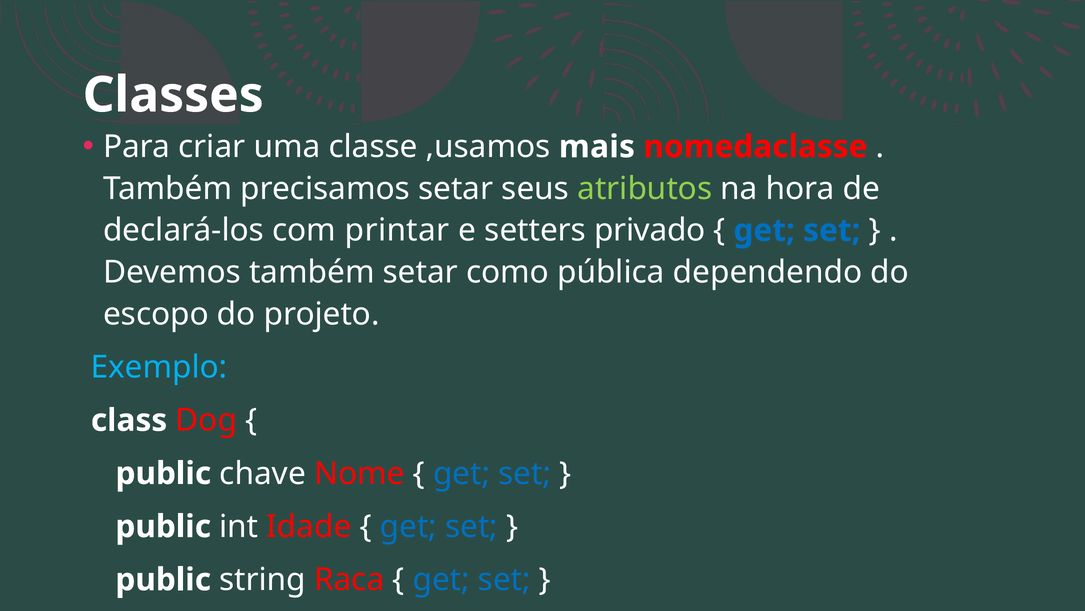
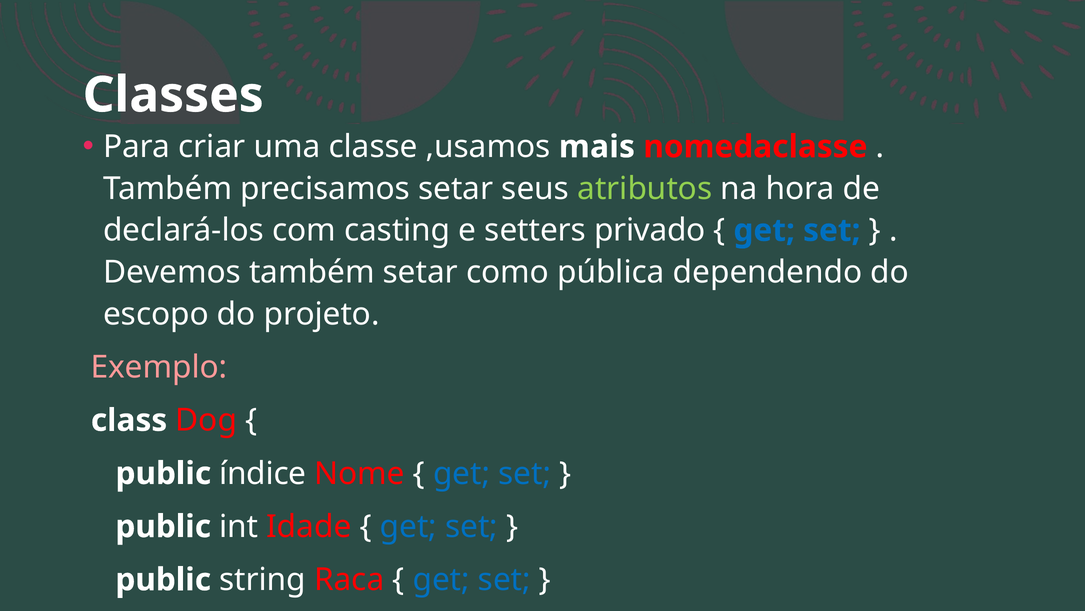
printar: printar -> casting (397, 230)
Exemplo colour: light blue -> pink (159, 367)
chave: chave -> índice (263, 473)
